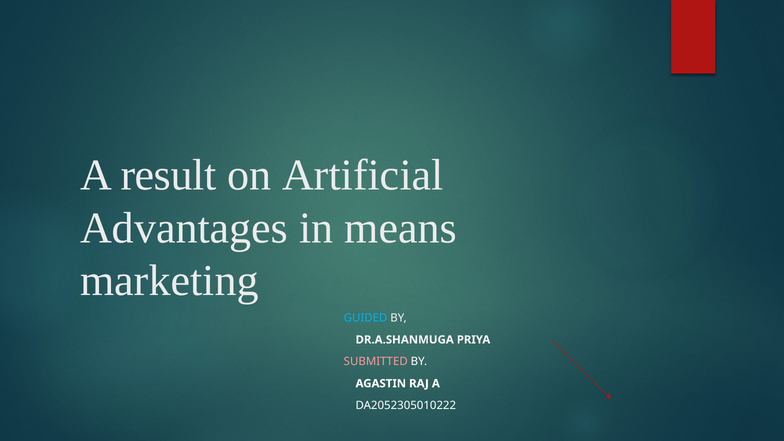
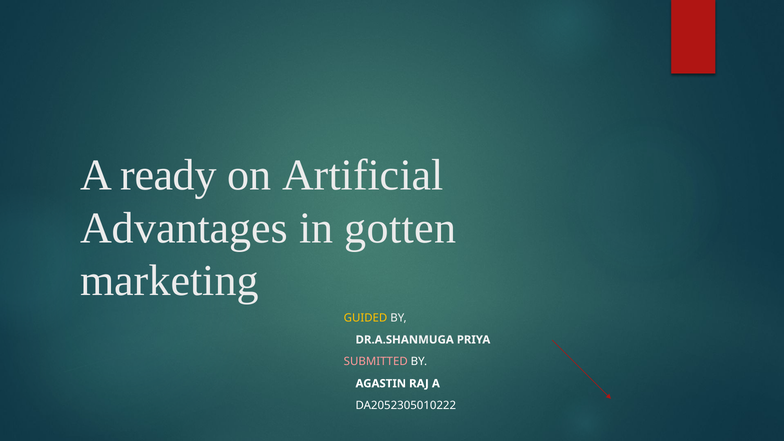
result: result -> ready (169, 175)
means: means -> gotten (400, 228)
GUIDED colour: light blue -> yellow (366, 318)
